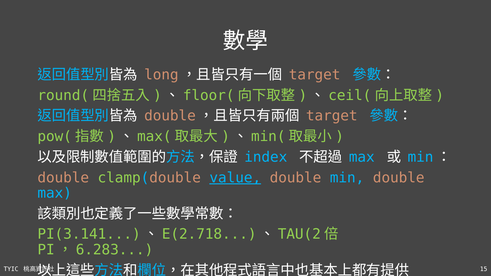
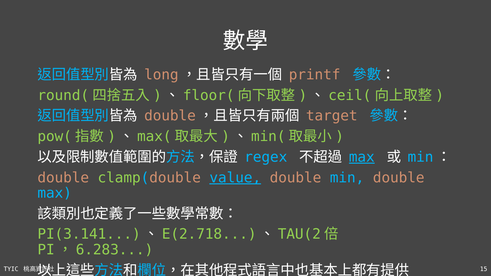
target: target -> printf (315, 75)
index: index -> regex (266, 157)
max underline: none -> present (362, 157)
